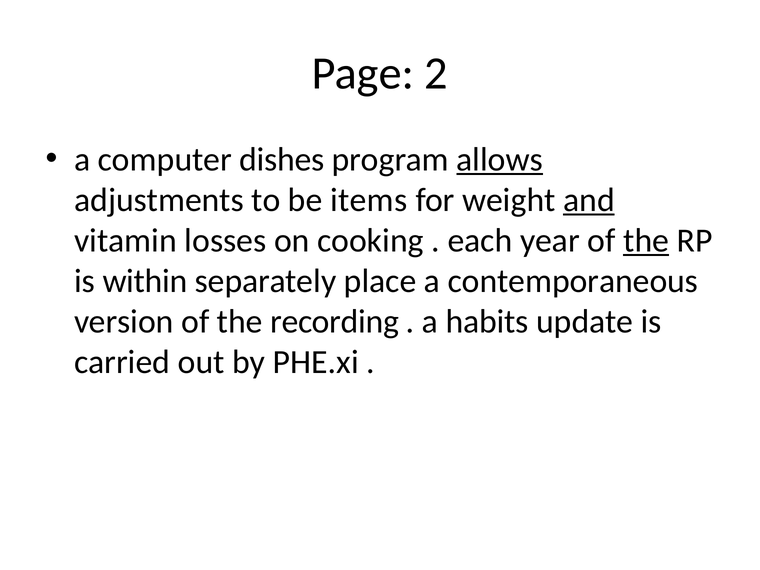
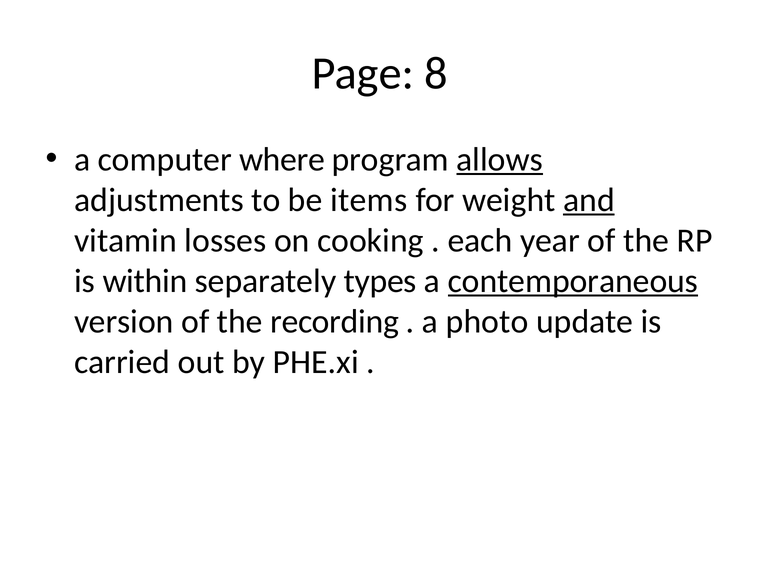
2: 2 -> 8 (436, 74)
dishes: dishes -> where (282, 159)
the underline: present -> none (646, 241)
place: place -> types (380, 281)
contemporaneous underline: none -> present (573, 281)
habits: habits -> photo (487, 322)
